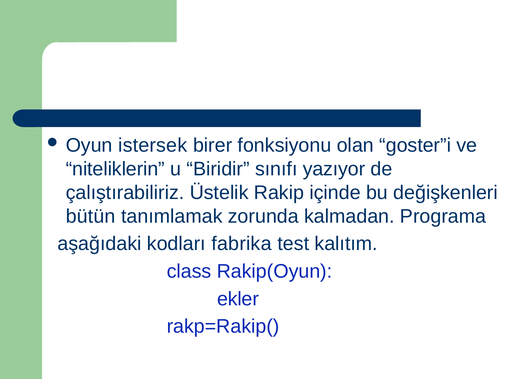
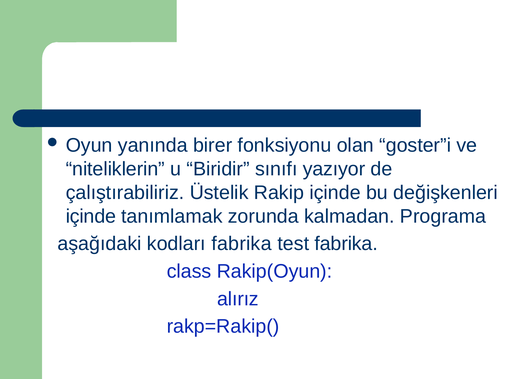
istersek: istersek -> yanında (153, 145)
bütün: bütün -> içinde (91, 216)
test kalıtım: kalıtım -> fabrika (346, 244)
ekler: ekler -> alırız (238, 299)
